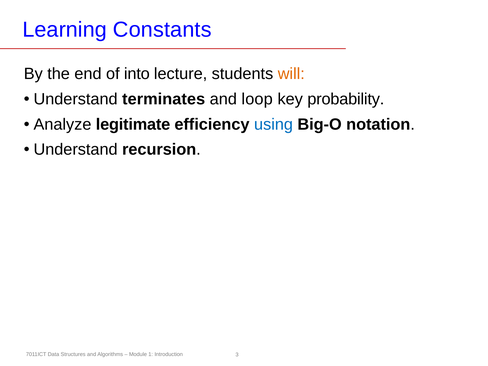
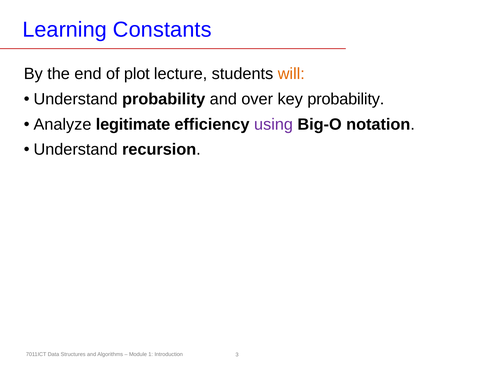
into: into -> plot (137, 74)
Understand terminates: terminates -> probability (164, 99)
loop: loop -> over (257, 99)
using colour: blue -> purple (274, 124)
